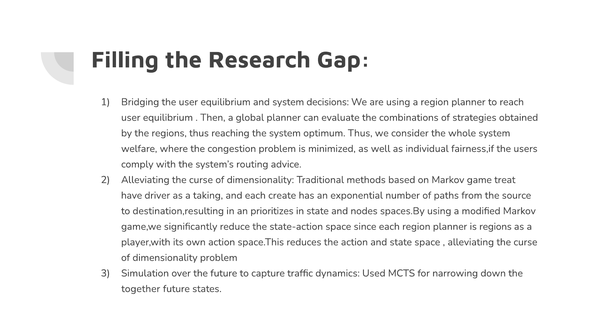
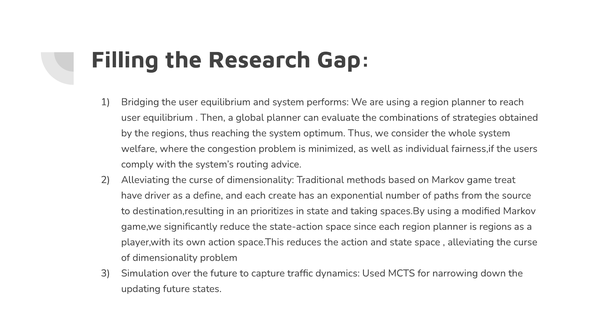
decisions: decisions -> performs (328, 102)
taking: taking -> define (208, 196)
nodes: nodes -> taking (364, 211)
together: together -> updating (141, 289)
